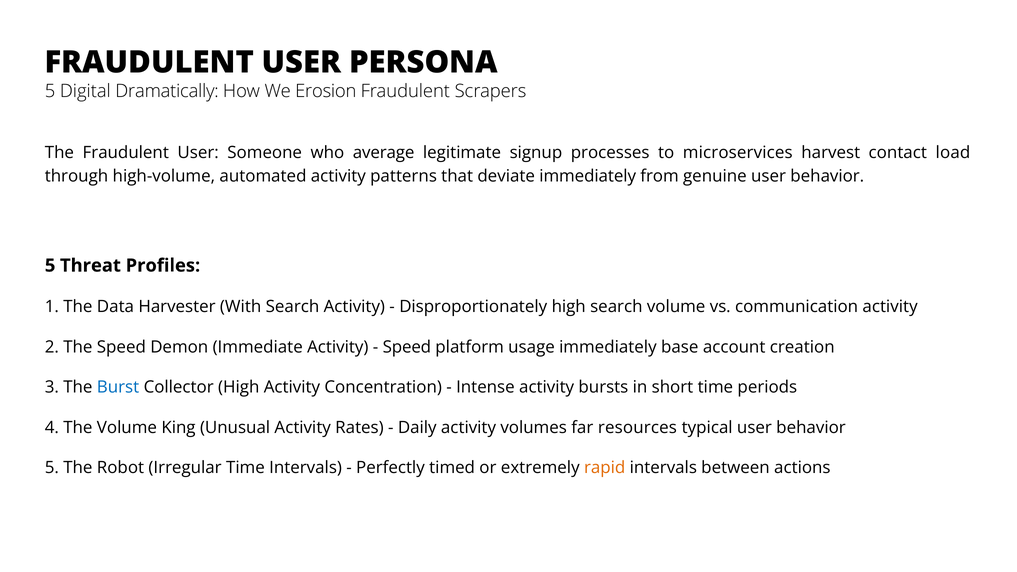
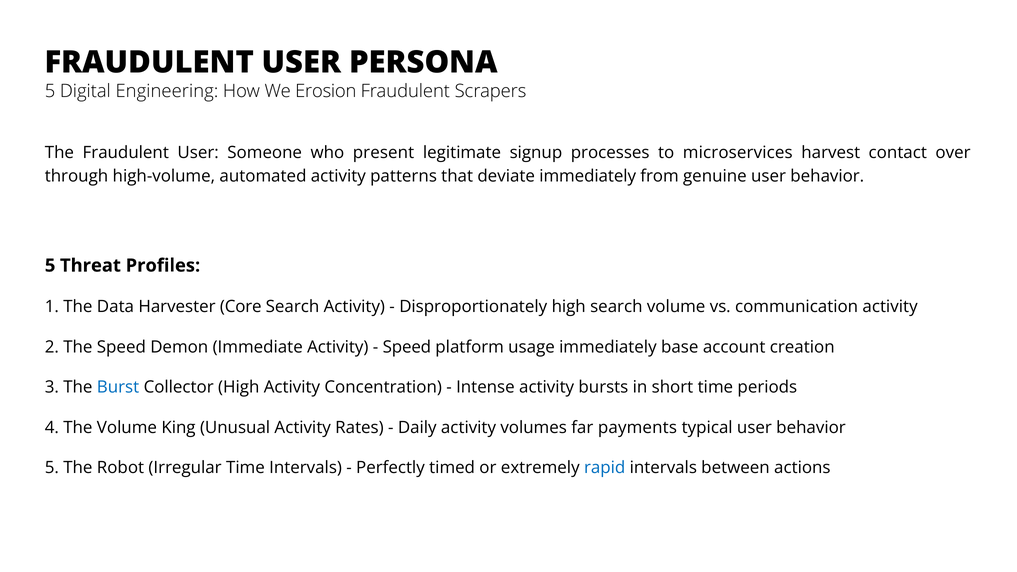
Dramatically: Dramatically -> Engineering (167, 91)
average: average -> present (383, 153)
load: load -> over (953, 153)
With: With -> Core (241, 307)
resources: resources -> payments (637, 428)
rapid colour: orange -> blue (605, 468)
